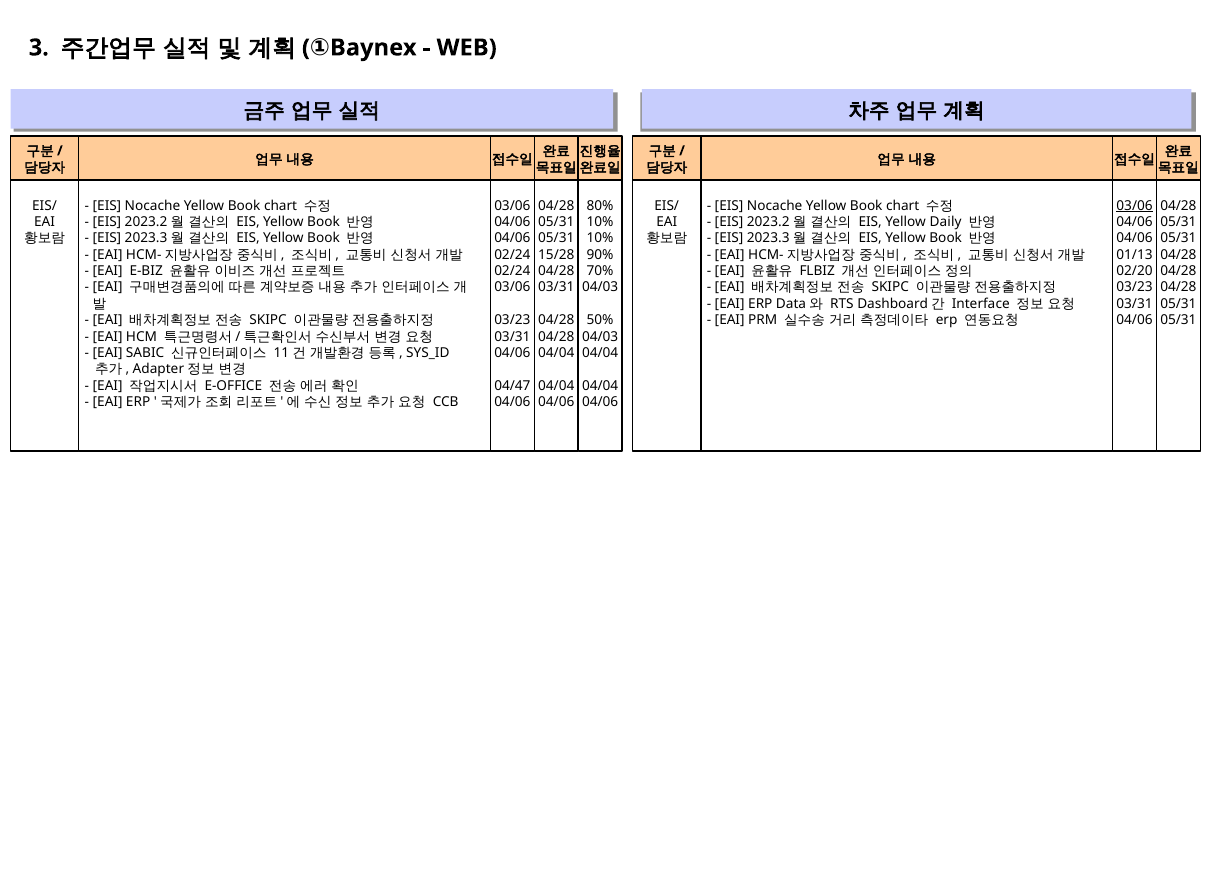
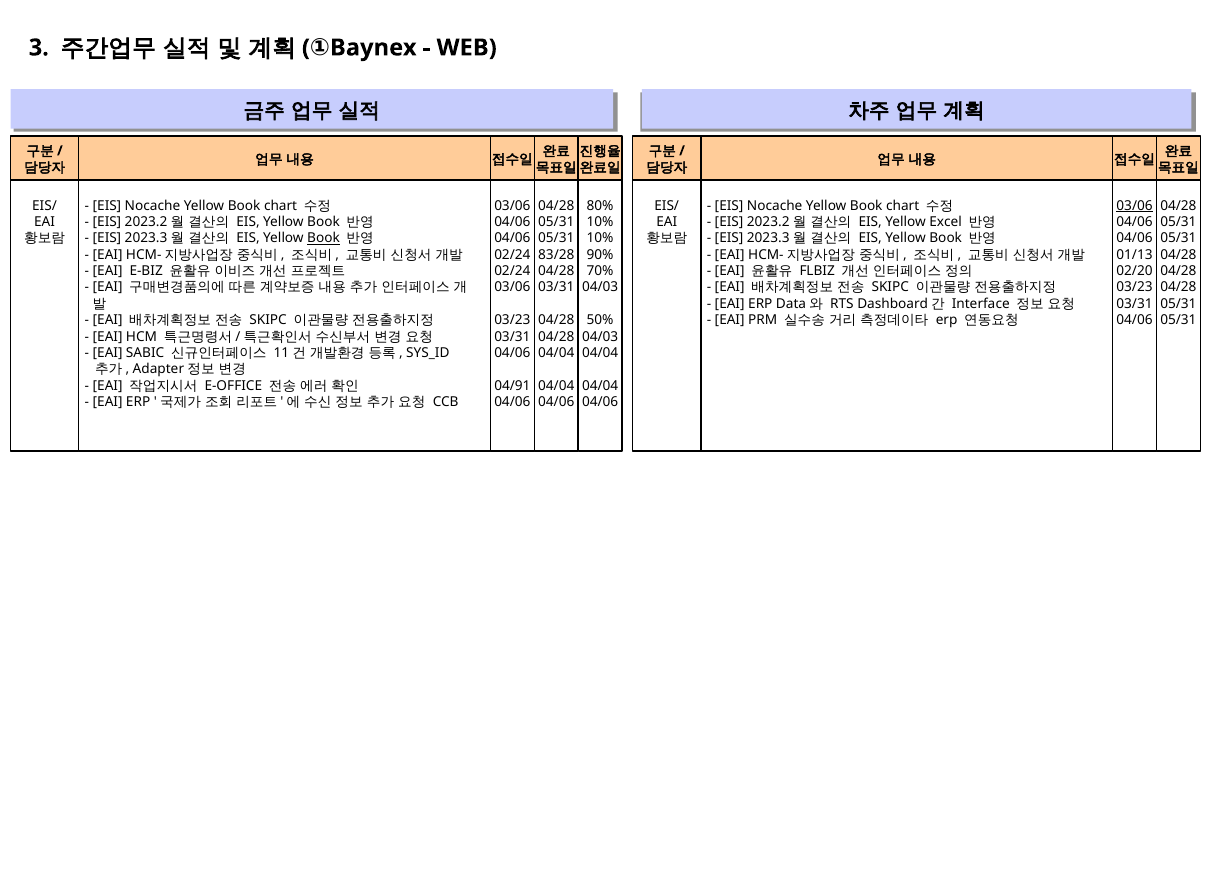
Daily: Daily -> Excel (946, 222)
Book underline: none -> present (323, 238)
15/28: 15/28 -> 83/28 (556, 255)
04/47: 04/47 -> 04/91 (512, 386)
